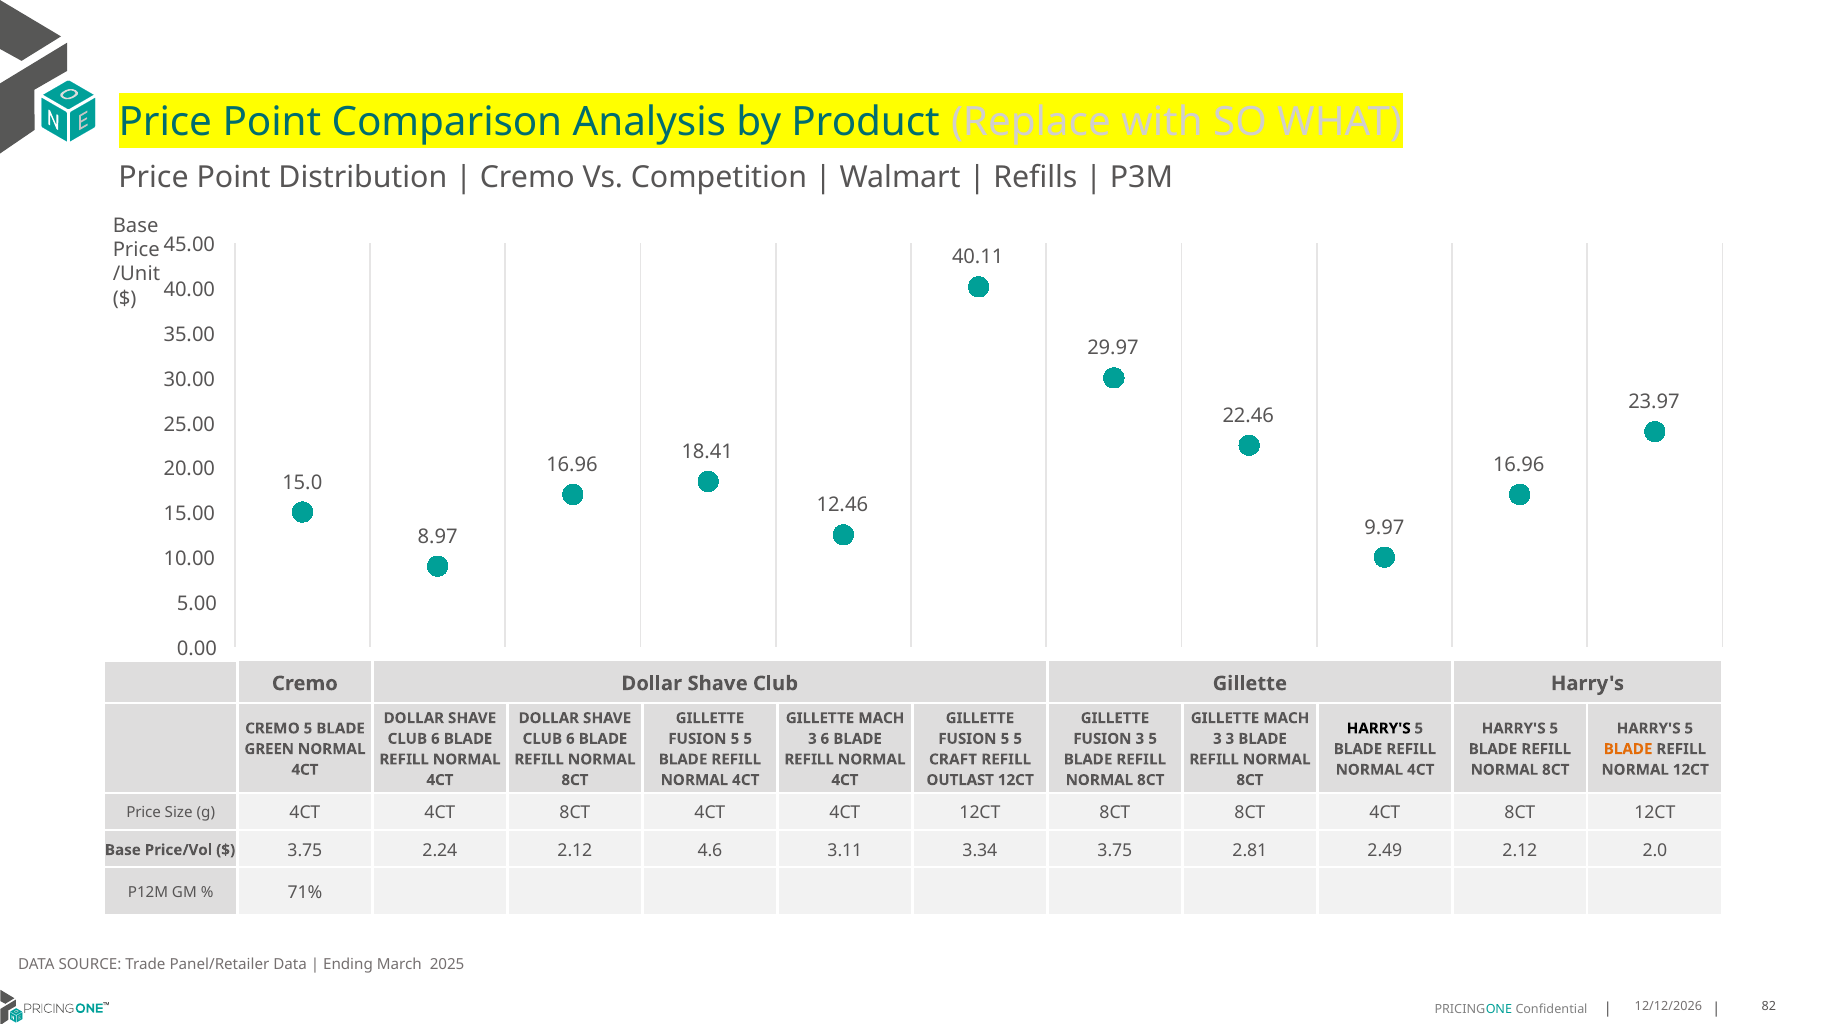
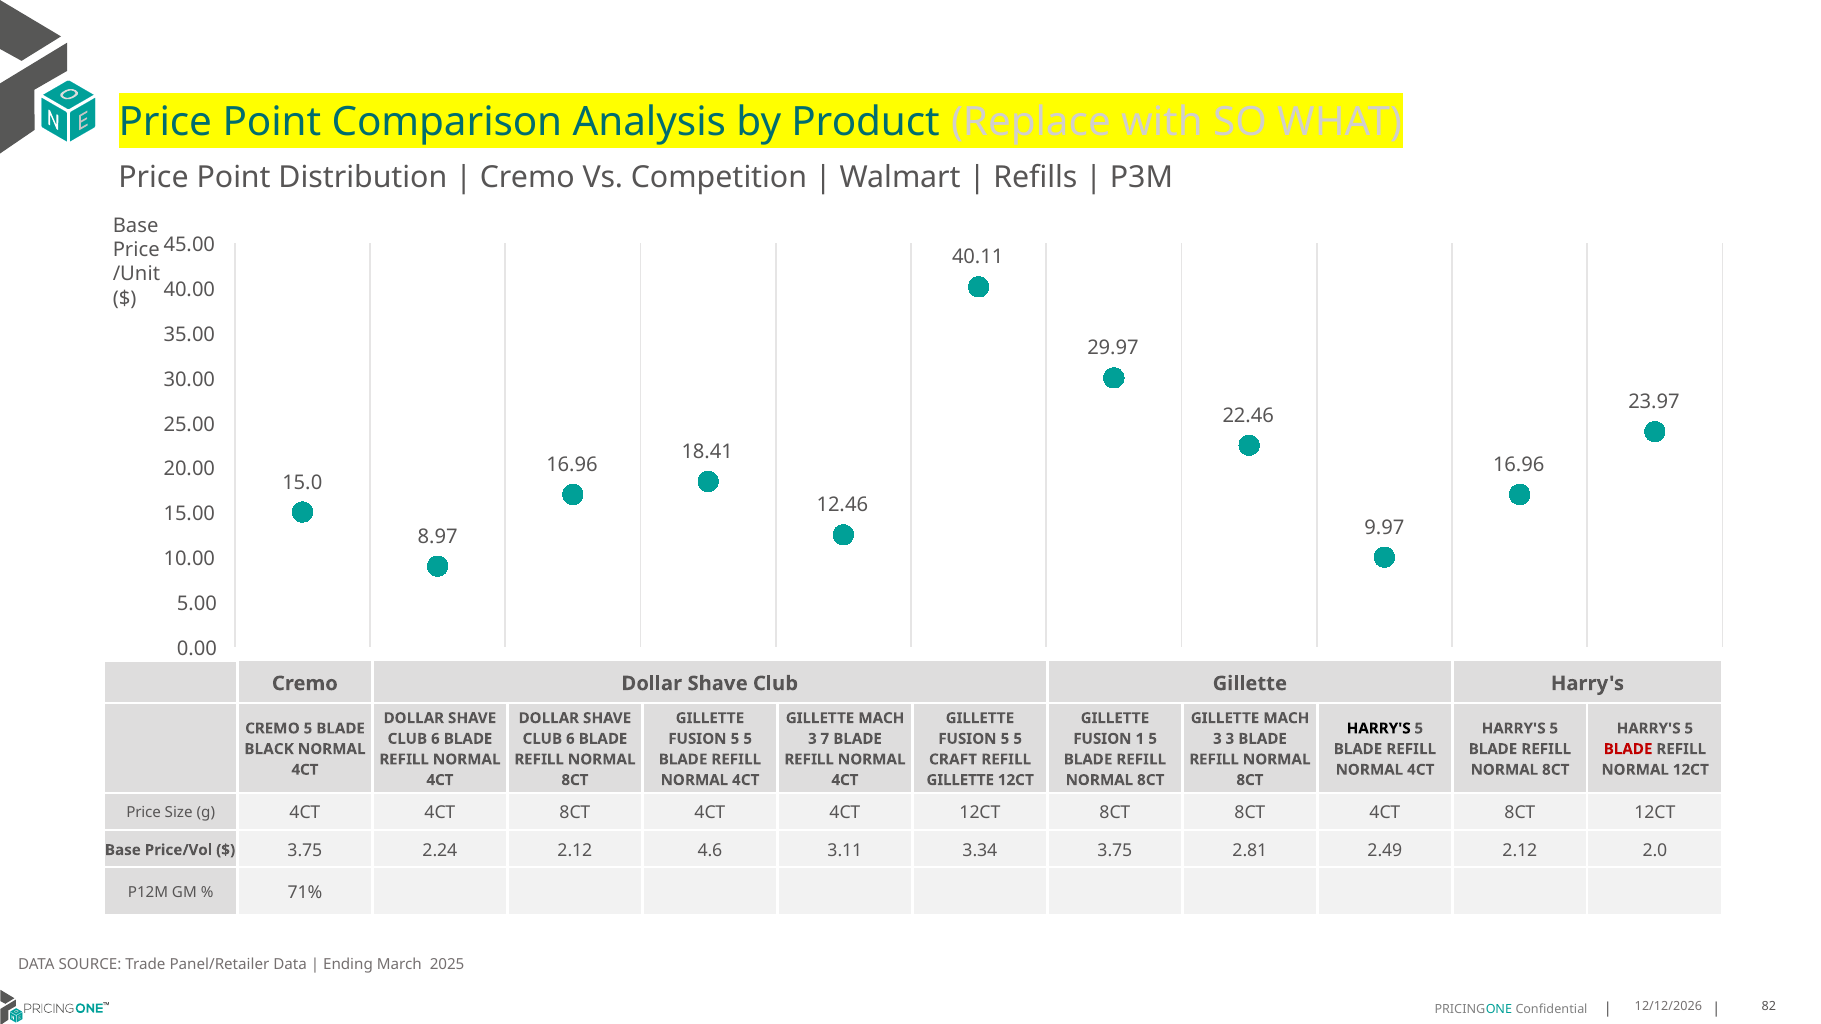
3 6: 6 -> 7 (825, 739)
FUSION 3: 3 -> 1 (1140, 739)
GREEN: GREEN -> BLACK (269, 749)
BLADE colour: orange -> red (1628, 749)
OUTLAST: OUTLAST -> GILLETTE (960, 780)
